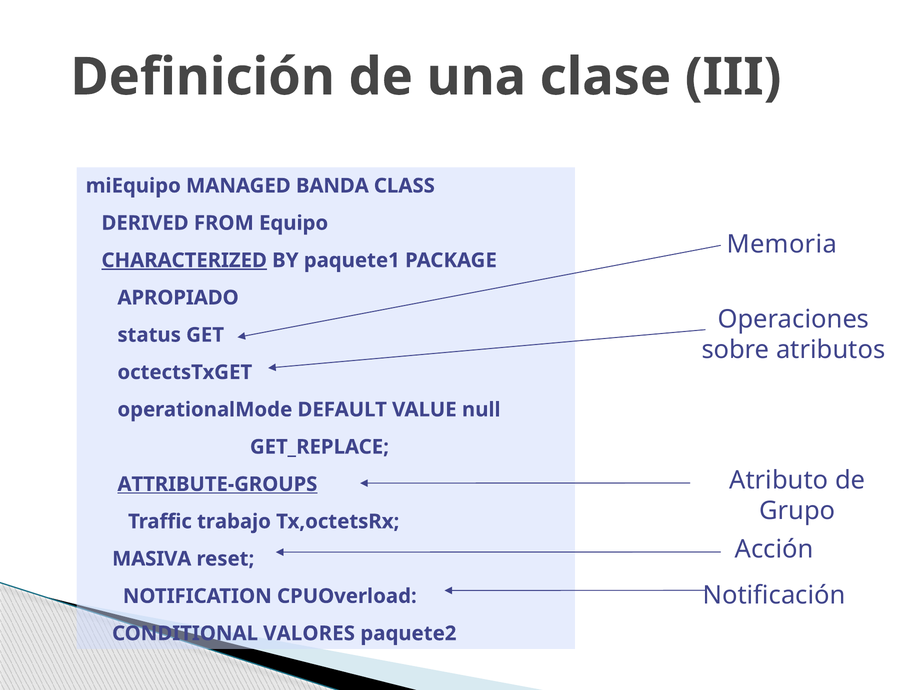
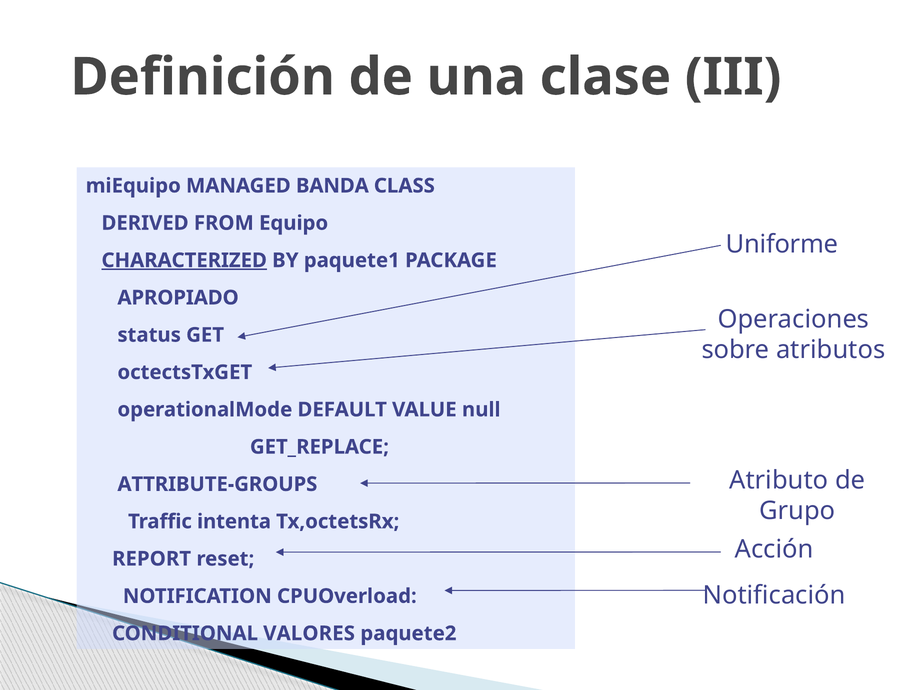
Memoria: Memoria -> Uniforme (782, 244)
ATTRIBUTE-GROUPS underline: present -> none (217, 484)
trabajo: trabajo -> intenta (234, 522)
MASIVA: MASIVA -> REPORT (152, 559)
